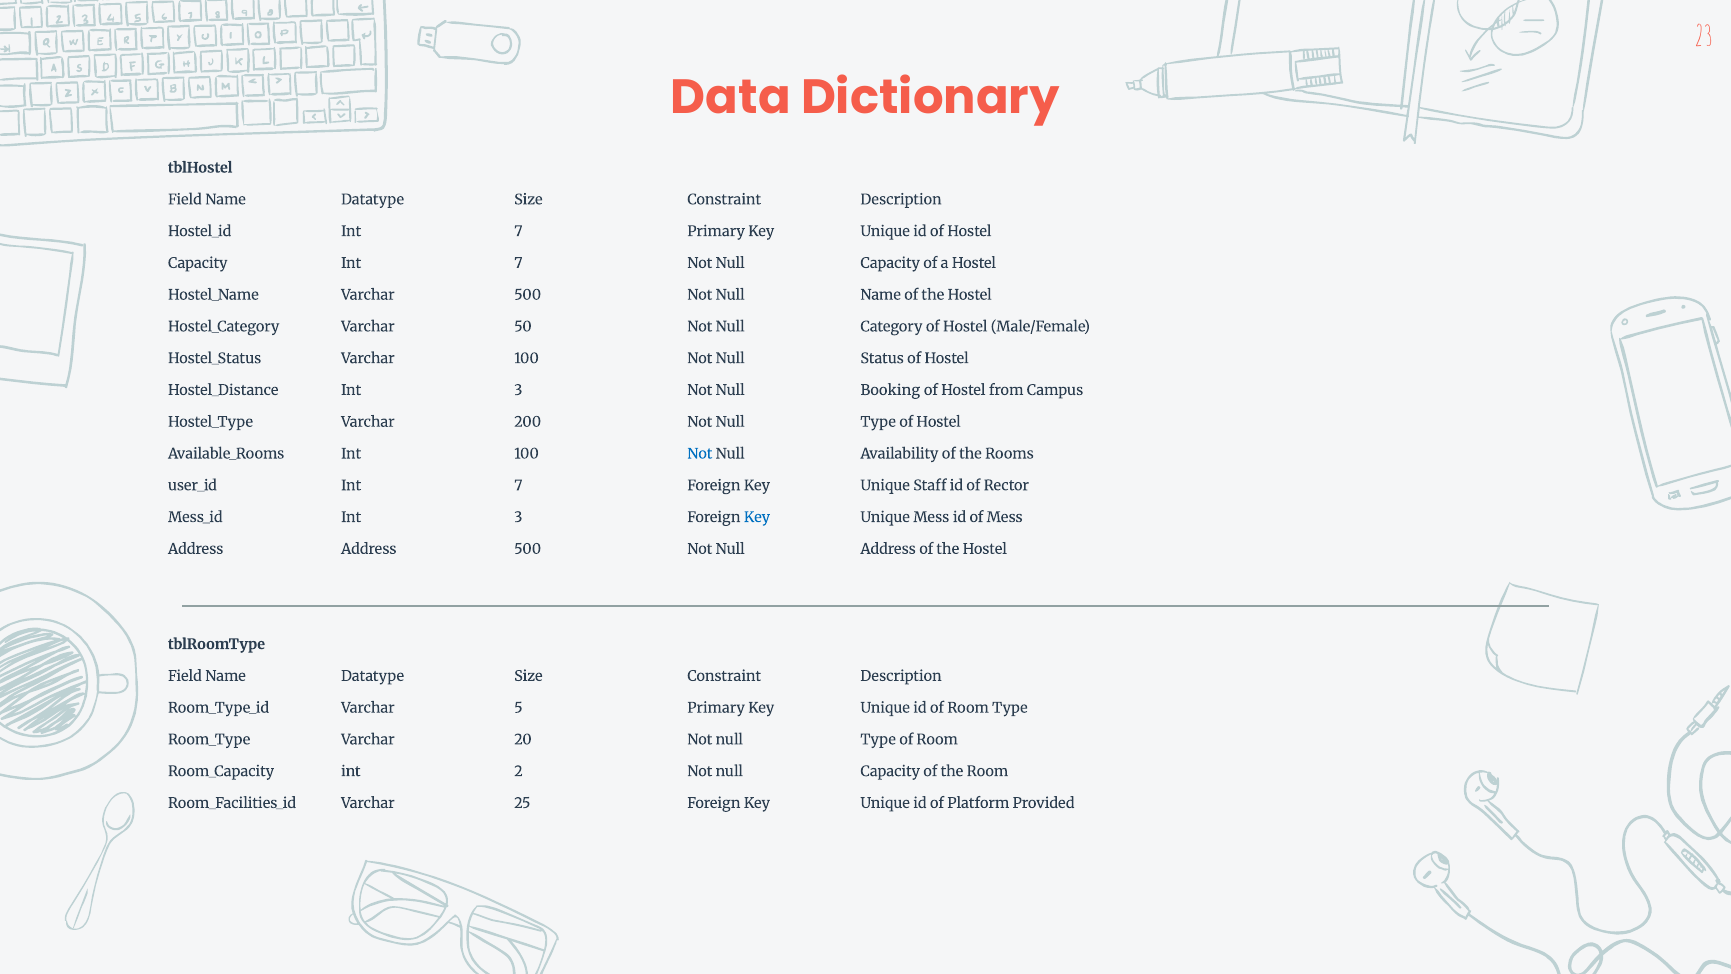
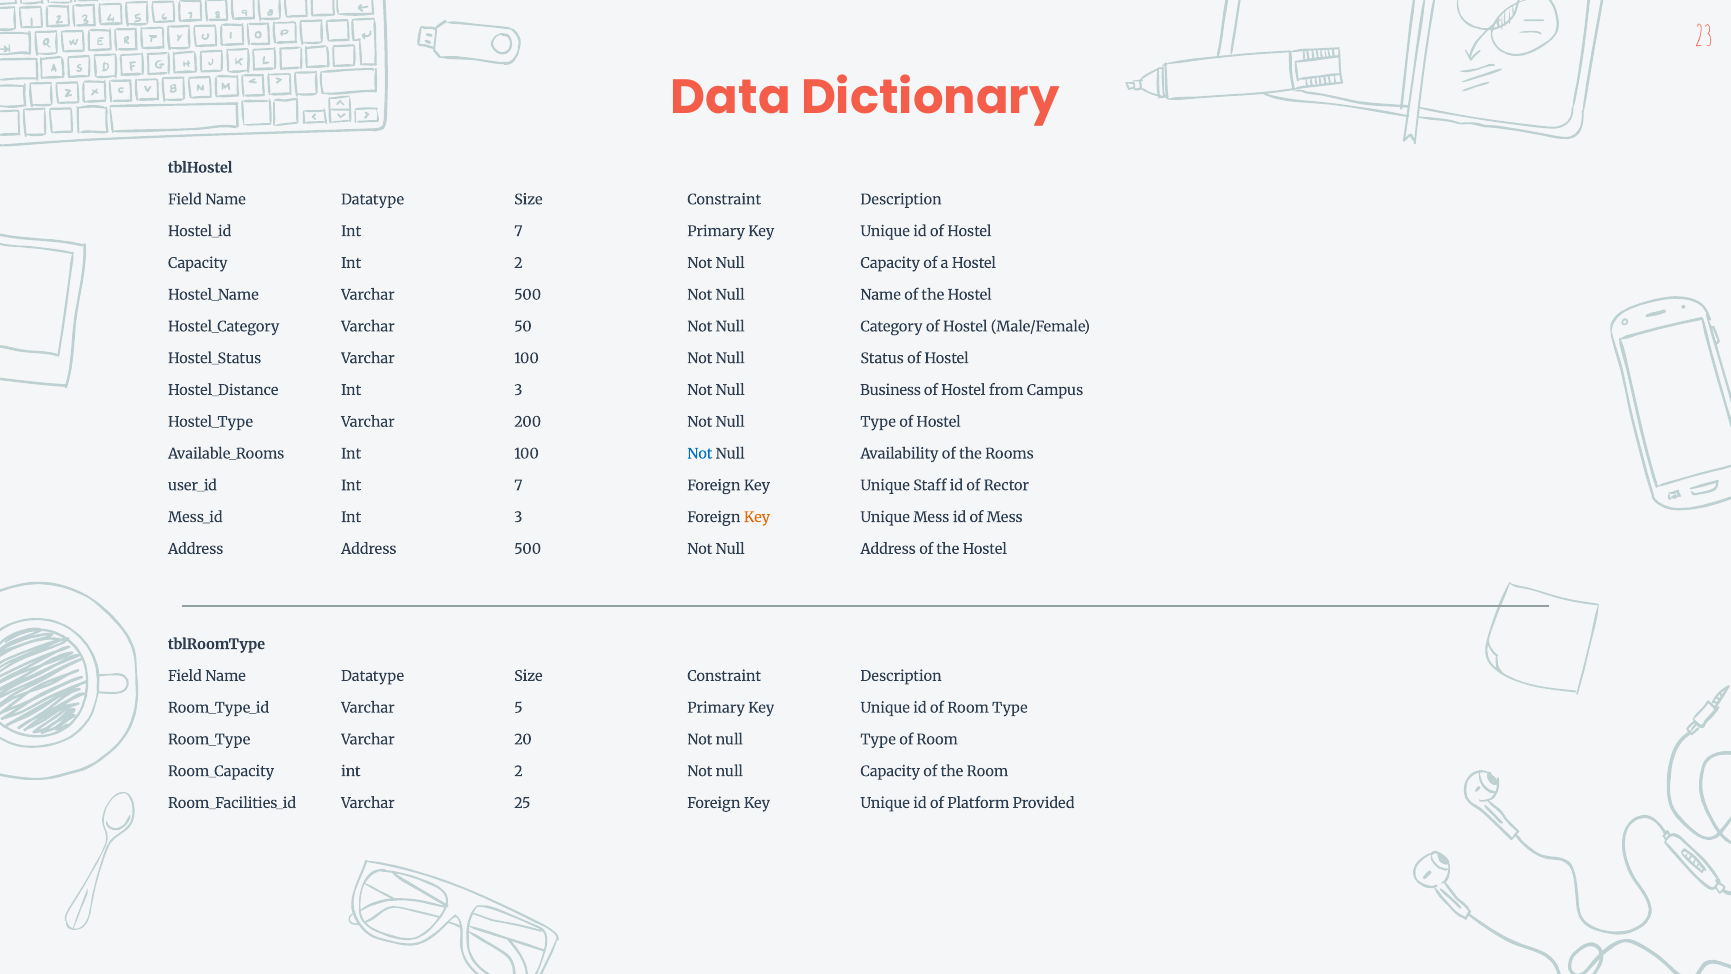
Capacity Int 7: 7 -> 2 (518, 263)
Booking: Booking -> Business (891, 390)
Key colour: blue -> orange (757, 517)
